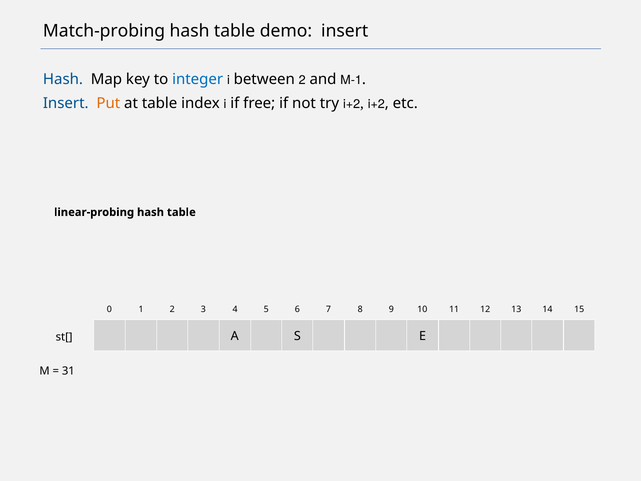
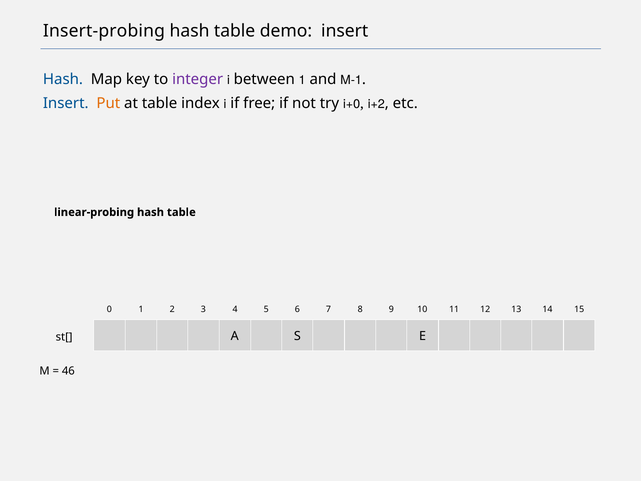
Match-probing: Match-probing -> Insert-probing (104, 31)
integer colour: blue -> purple (198, 79)
between 2: 2 -> 1 (302, 80)
try i+2: i+2 -> i+0 (352, 104)
31: 31 -> 46 (68, 371)
